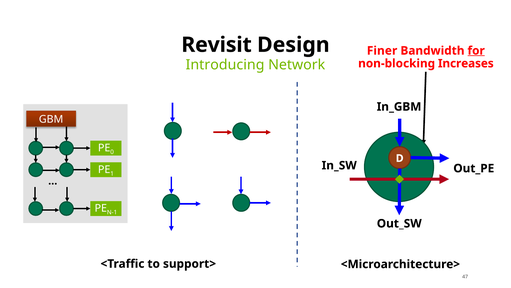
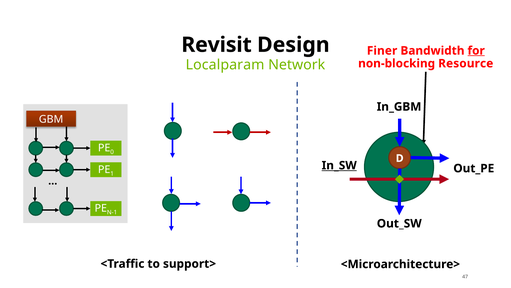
Introducing: Introducing -> Localparam (225, 65)
Increases: Increases -> Resource (466, 63)
In_SW underline: none -> present (339, 165)
